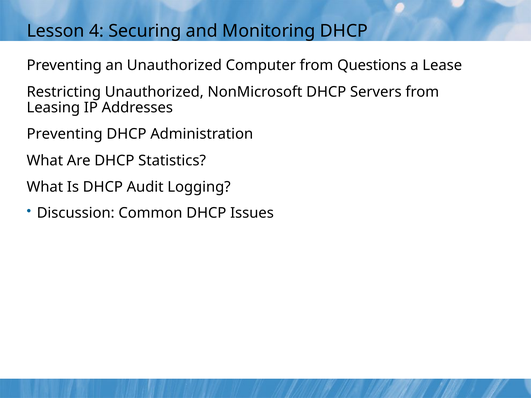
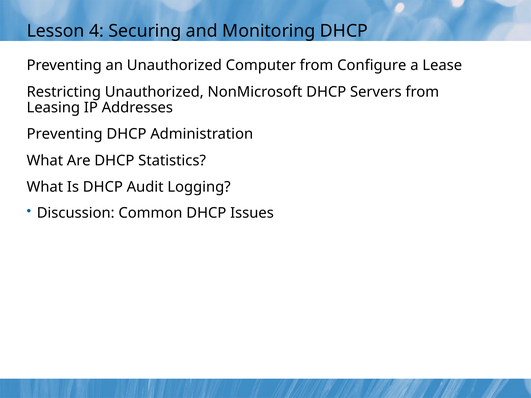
Questions: Questions -> Configure (372, 65)
